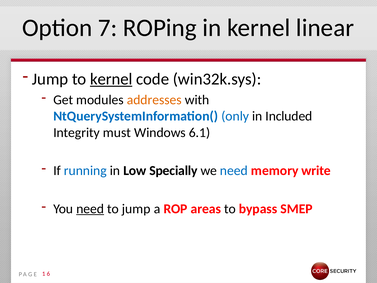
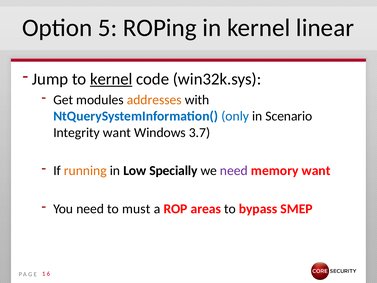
7: 7 -> 5 (108, 28)
Included: Included -> Scenario (289, 116)
Integrity must: must -> want (117, 132)
6.1: 6.1 -> 3.7 (200, 132)
running colour: blue -> orange (85, 171)
need colour: blue -> purple (234, 171)
memory write: write -> want (316, 171)
need underline: present -> none (90, 209)
to jump: jump -> must (136, 209)
